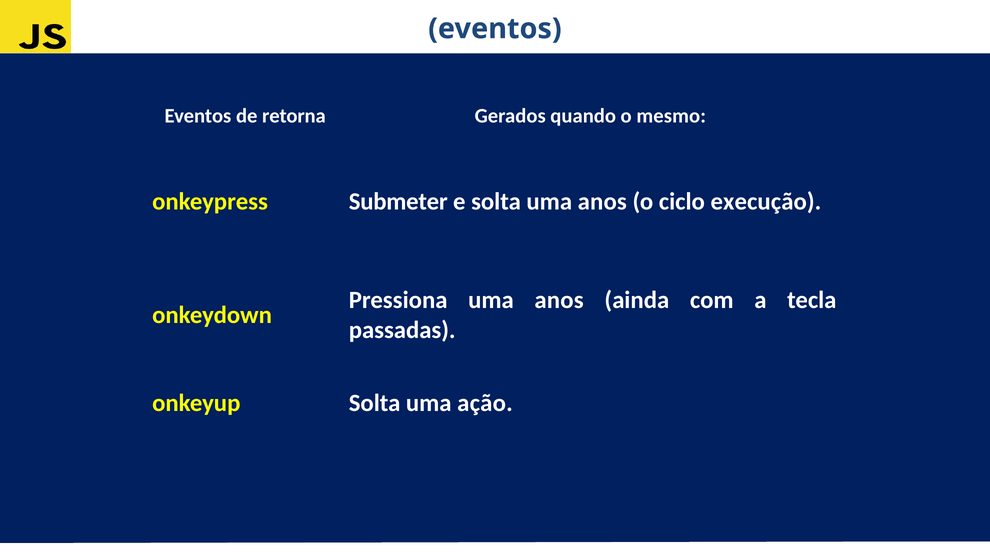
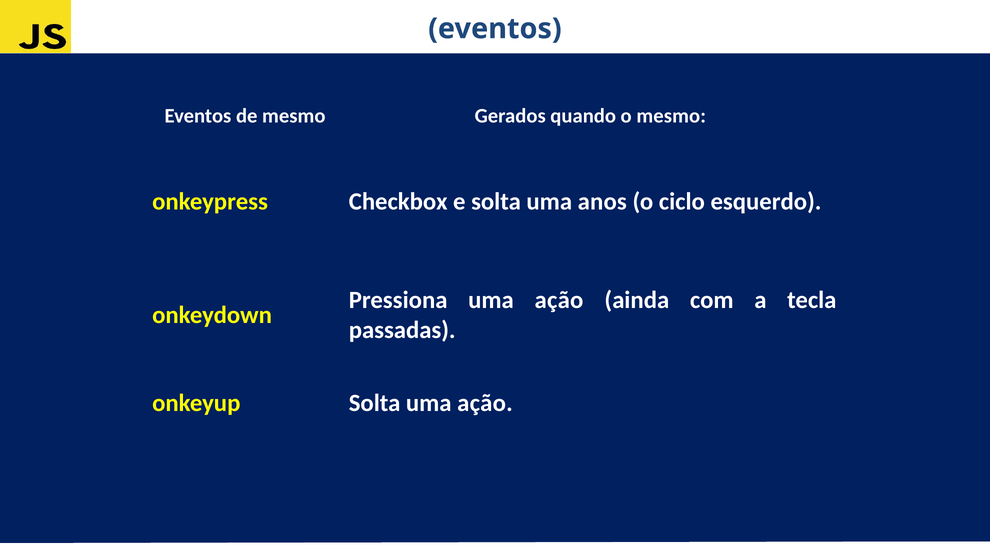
de retorna: retorna -> mesmo (294, 116)
Submeter: Submeter -> Checkbox (398, 202)
execução: execução -> esquerdo (766, 202)
Pressiona uma anos: anos -> ação (559, 300)
